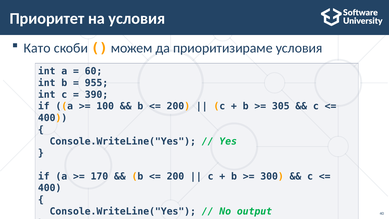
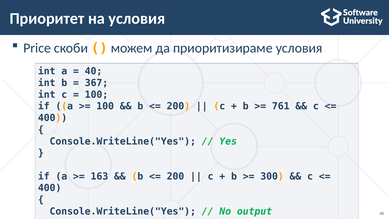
Като: Като -> Price (37, 48)
60: 60 -> 40 (94, 71)
955: 955 -> 367 (96, 83)
390: 390 -> 100 (96, 94)
305: 305 -> 761 (281, 106)
170: 170 -> 163 (99, 176)
